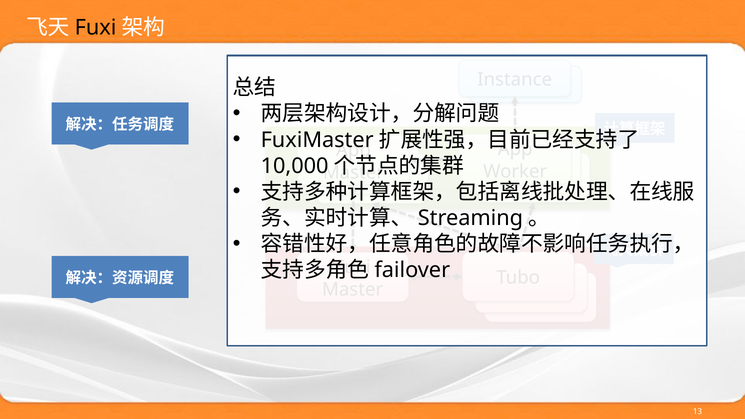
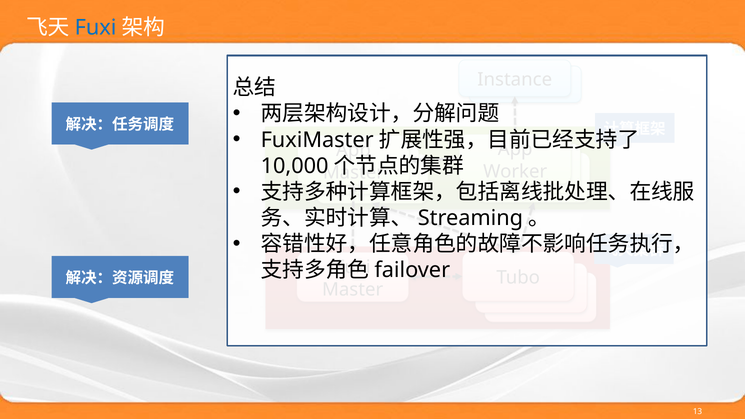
Fuxi colour: black -> blue (96, 28)
